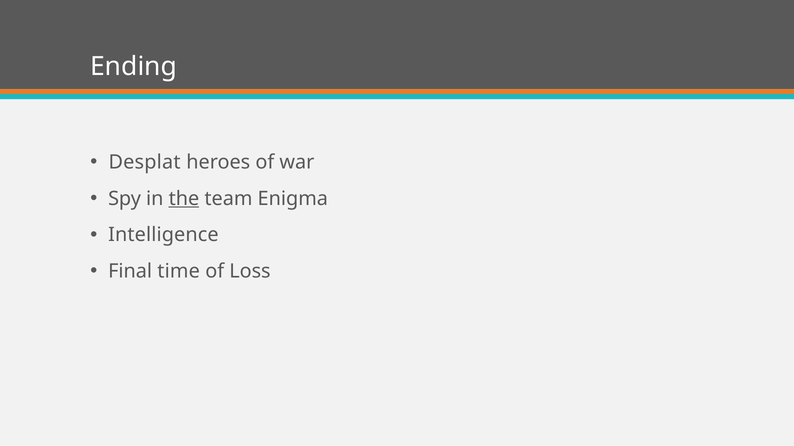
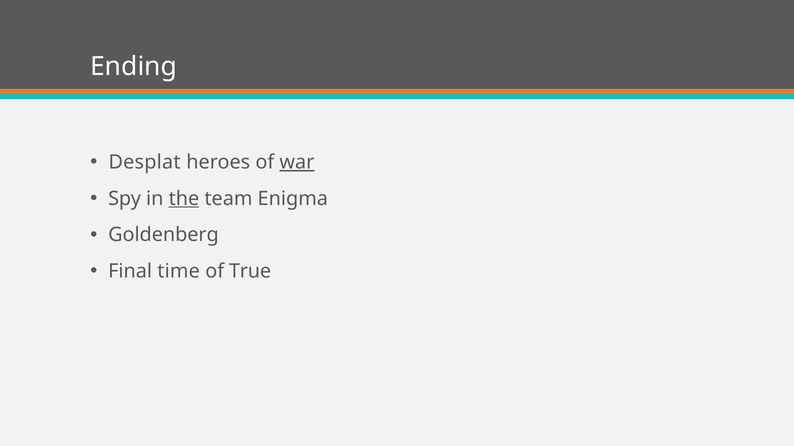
war underline: none -> present (297, 162)
Intelligence: Intelligence -> Goldenberg (164, 235)
Loss: Loss -> True (250, 271)
